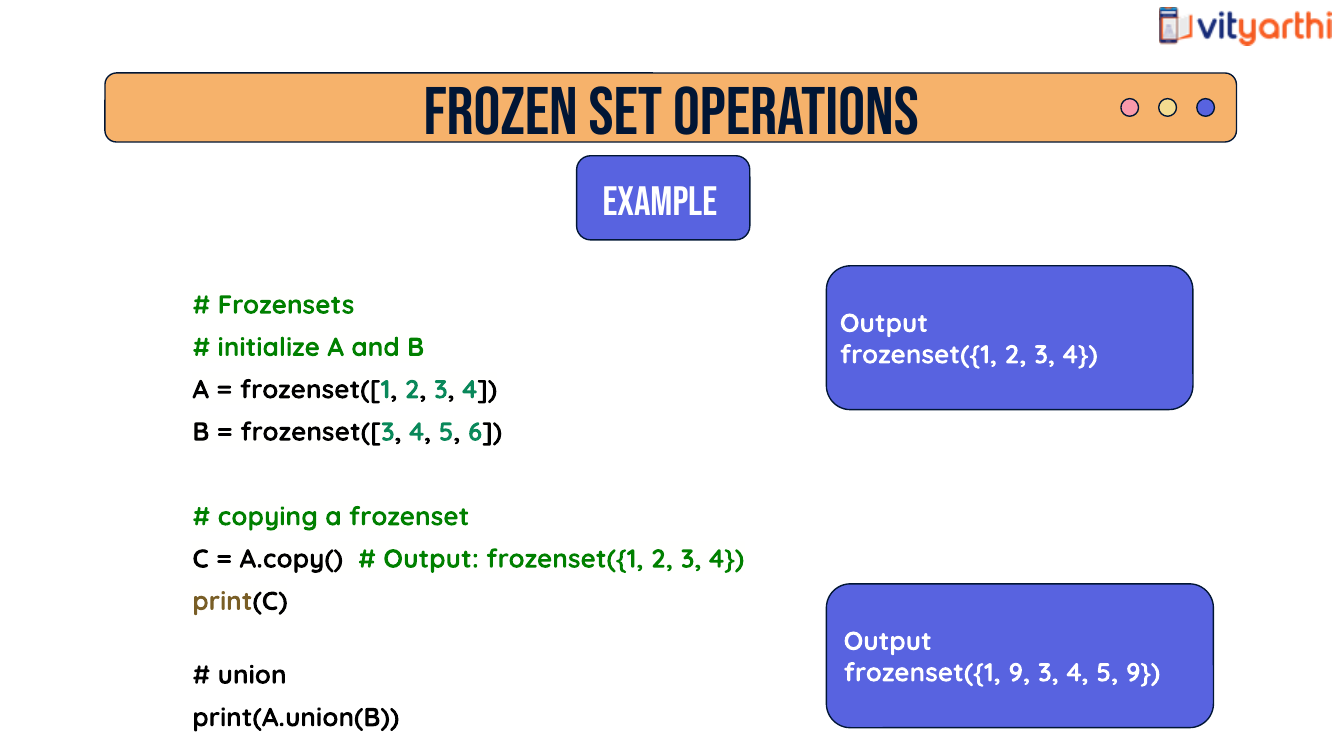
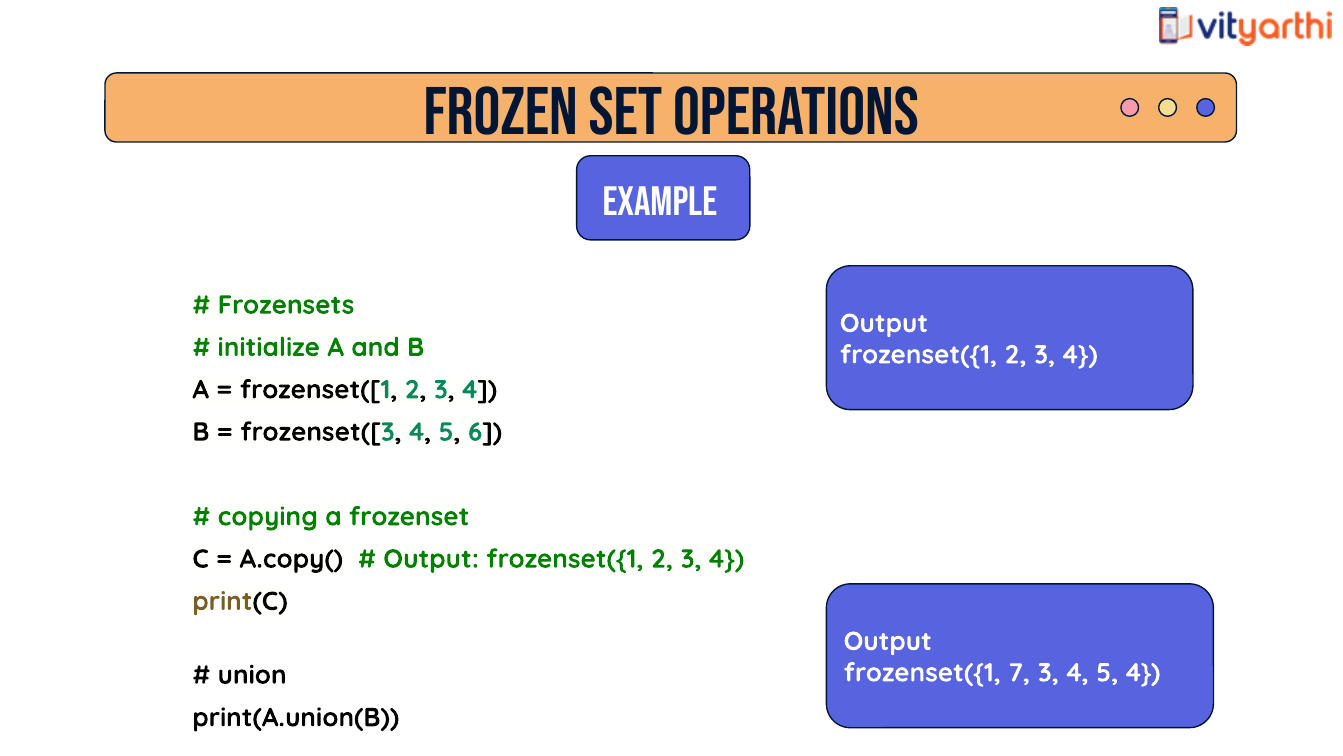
frozenset({1 9: 9 -> 7 (1019, 672)
5 9: 9 -> 4 (1143, 672)
